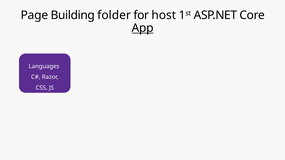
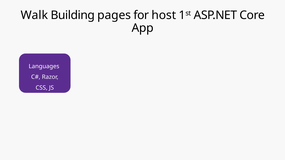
Page: Page -> Walk (34, 15)
folder: folder -> pages (114, 15)
App underline: present -> none (143, 28)
